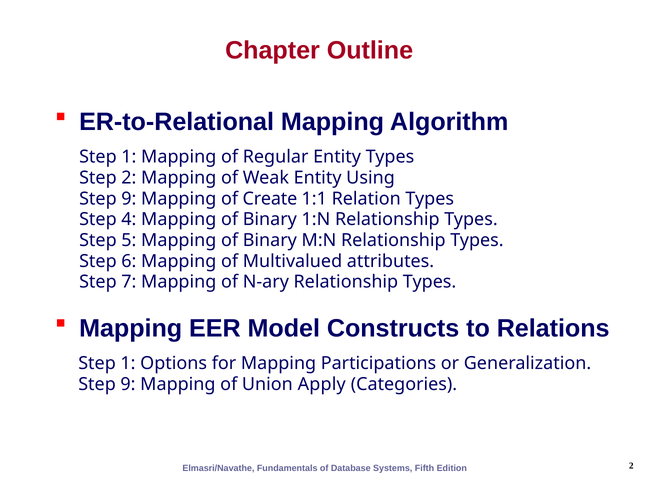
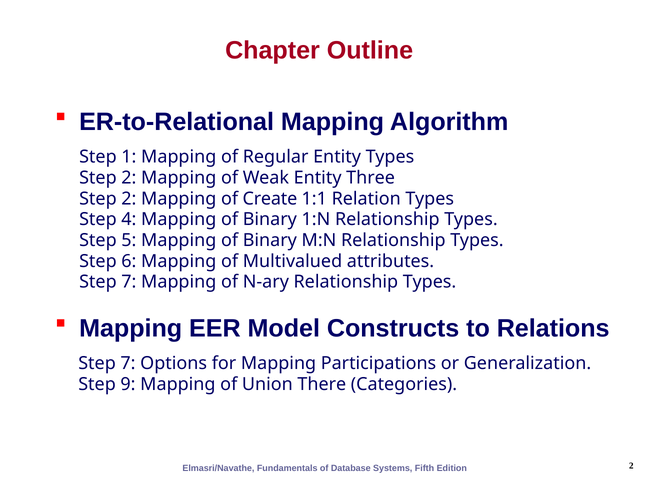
Using: Using -> Three (371, 178)
9: 9 -> 2 (129, 198)
1: 1 -> 7 (128, 363)
Apply: Apply -> There (322, 384)
